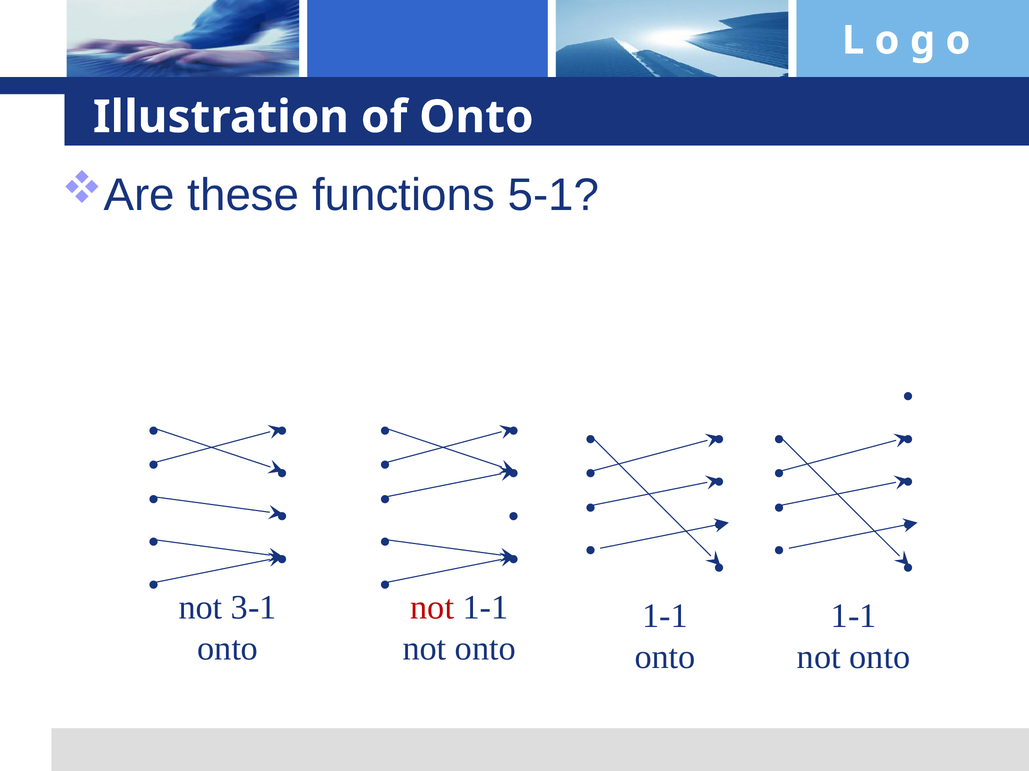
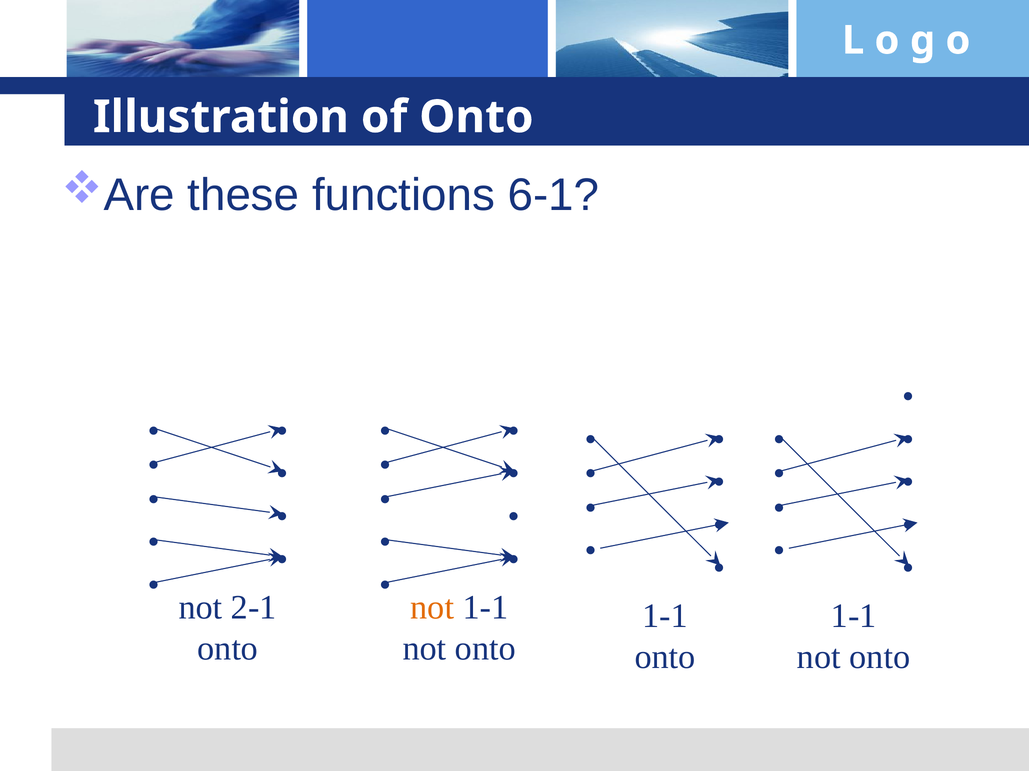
5-1: 5-1 -> 6-1 (554, 195)
3-1: 3-1 -> 2-1 (254, 608)
not colour: red -> orange (432, 608)
